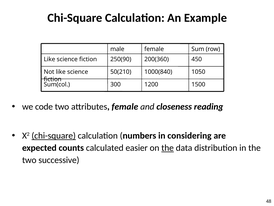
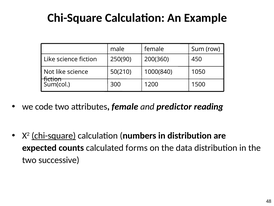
closeness: closeness -> predictor (174, 107)
in considering: considering -> distribution (189, 135)
easier: easier -> forms (137, 148)
the underline: present -> none (168, 148)
